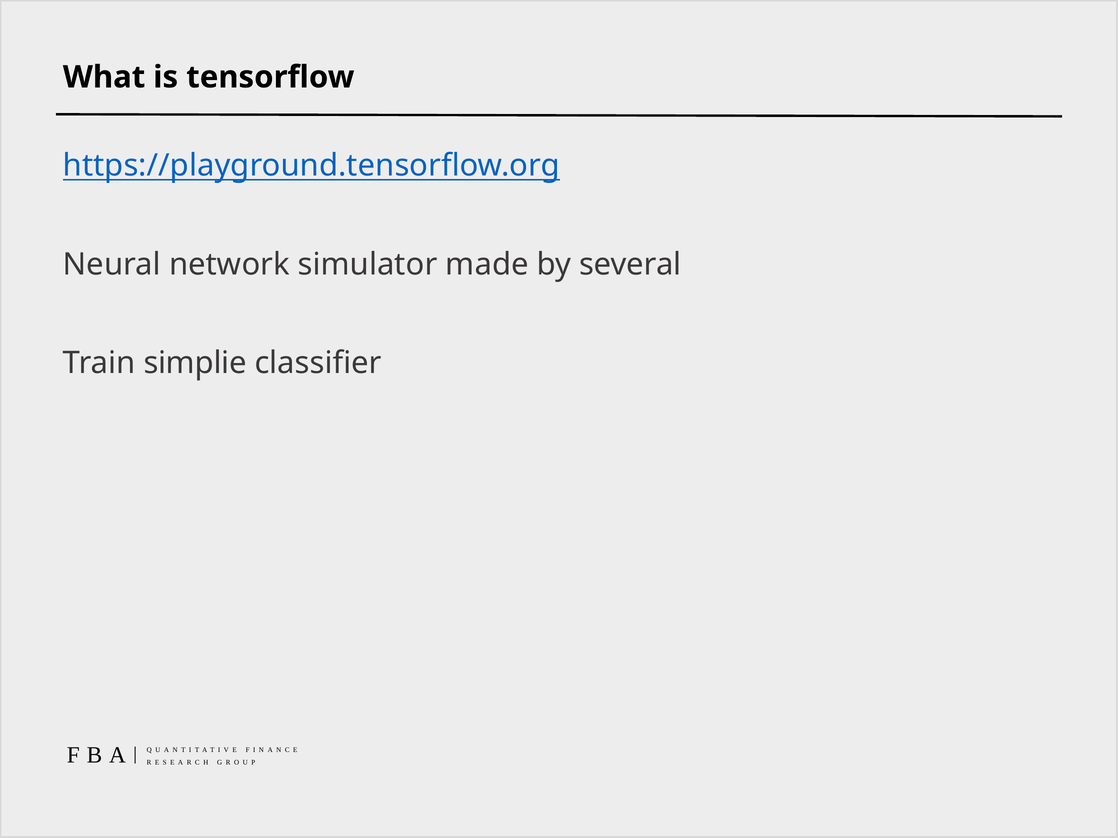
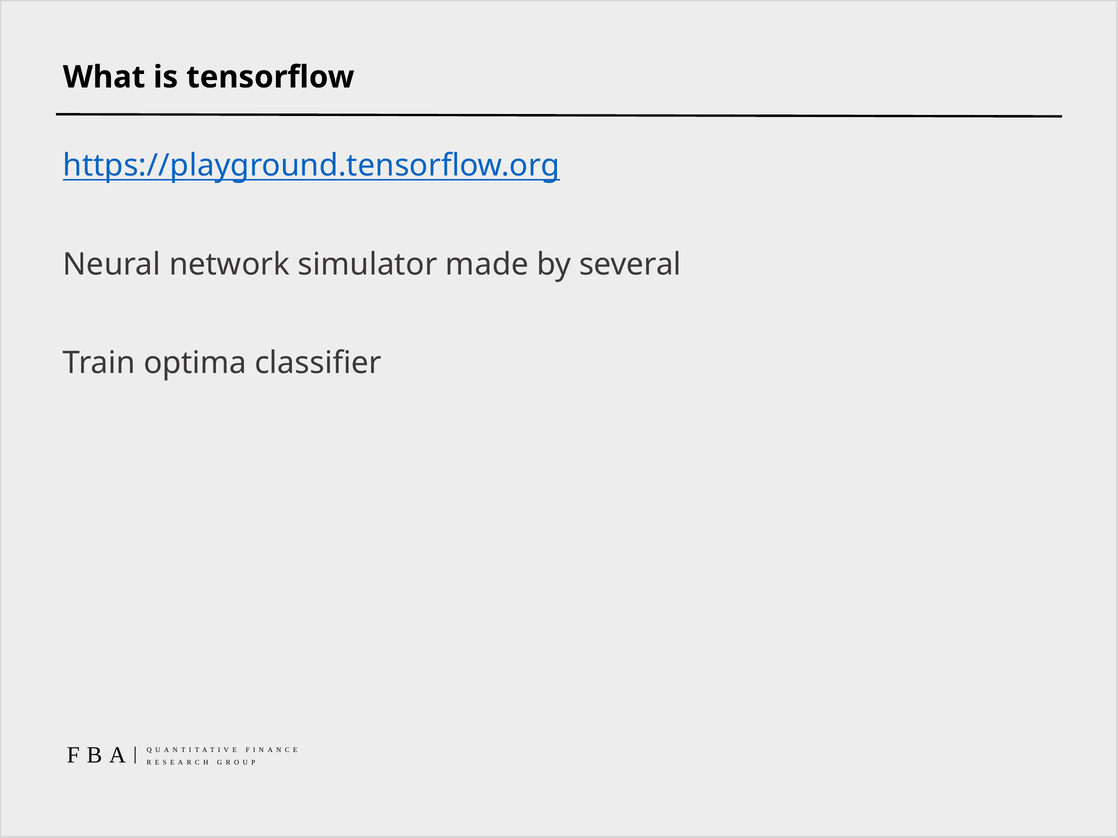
simplie: simplie -> optima (195, 363)
